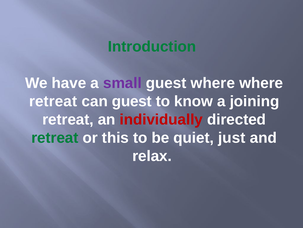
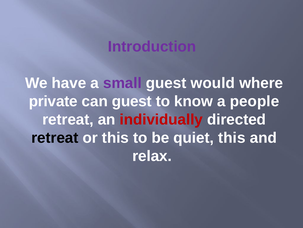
Introduction colour: green -> purple (152, 47)
guest where: where -> would (213, 83)
retreat: retreat -> private (53, 101)
joining: joining -> people (255, 101)
retreat colour: green -> black (55, 137)
quiet just: just -> this (232, 137)
